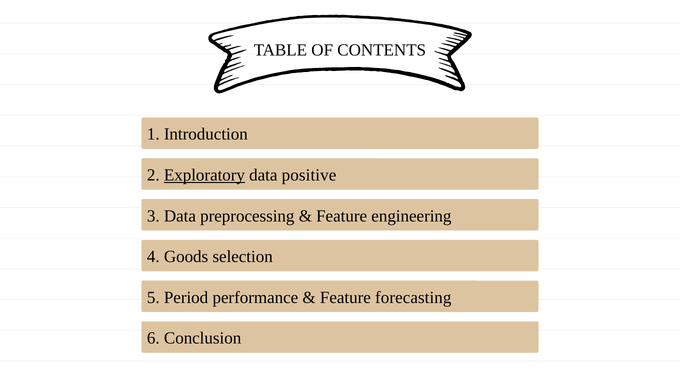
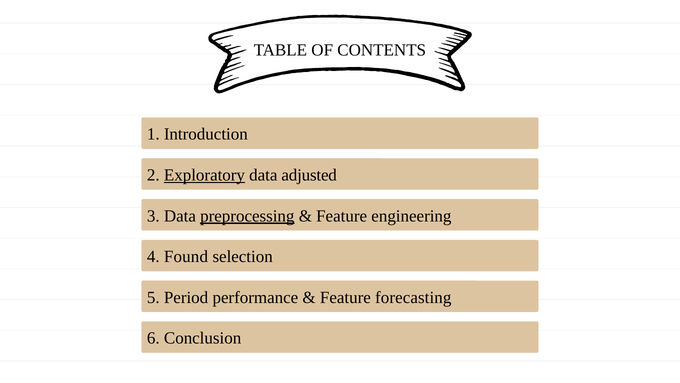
positive: positive -> adjusted (309, 175)
preprocessing underline: none -> present (247, 216)
Goods: Goods -> Found (186, 256)
